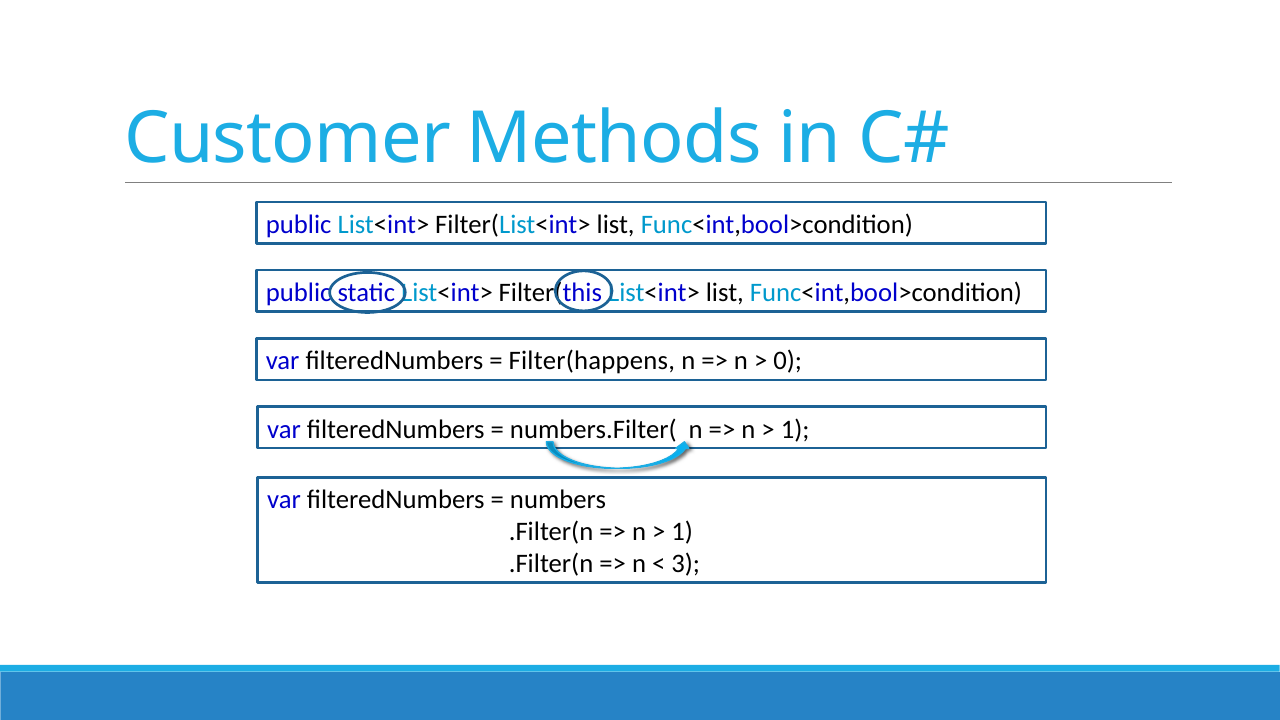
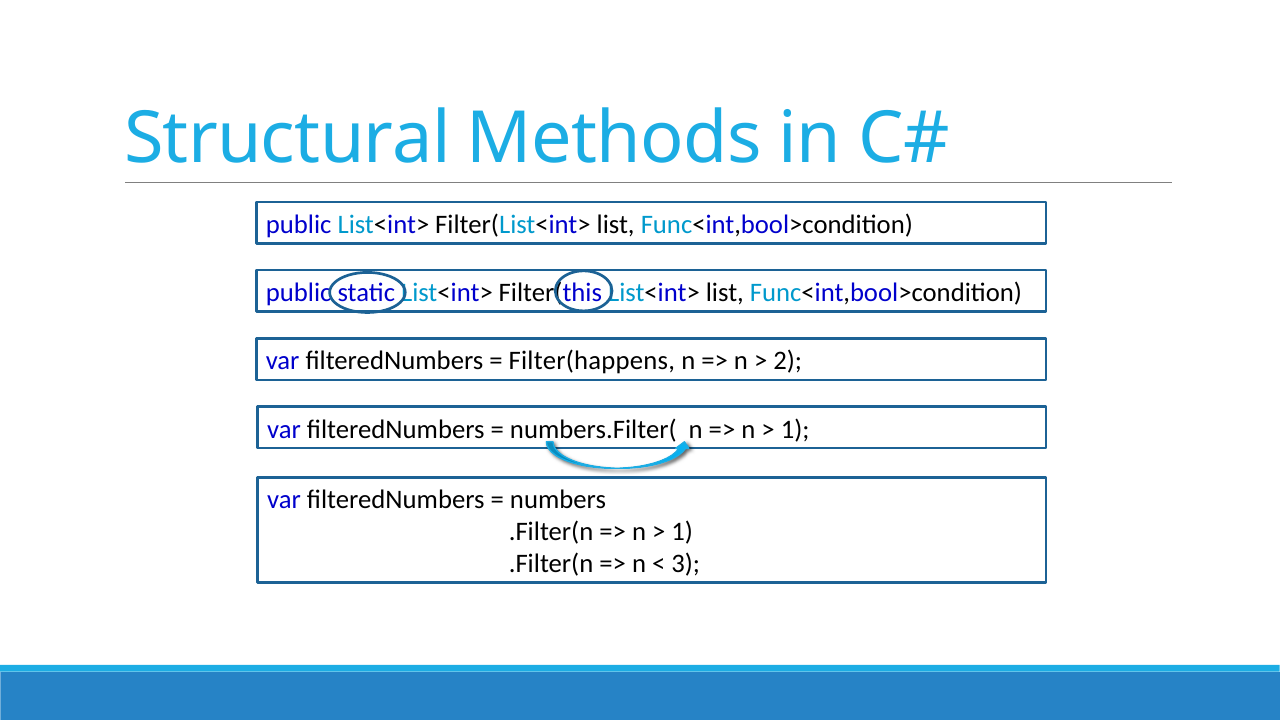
Customer: Customer -> Structural (288, 139)
0: 0 -> 2 (788, 361)
